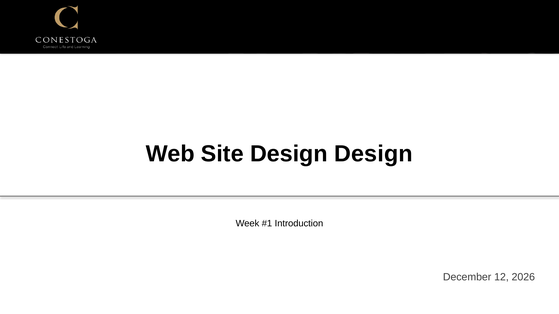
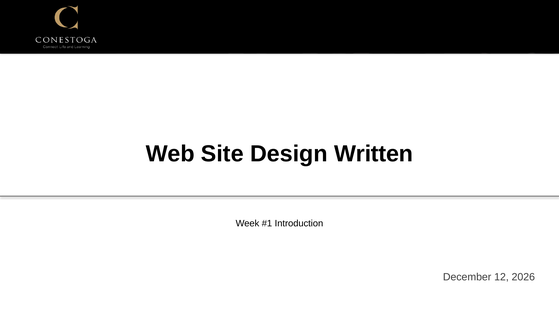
Design Design: Design -> Written (374, 154)
